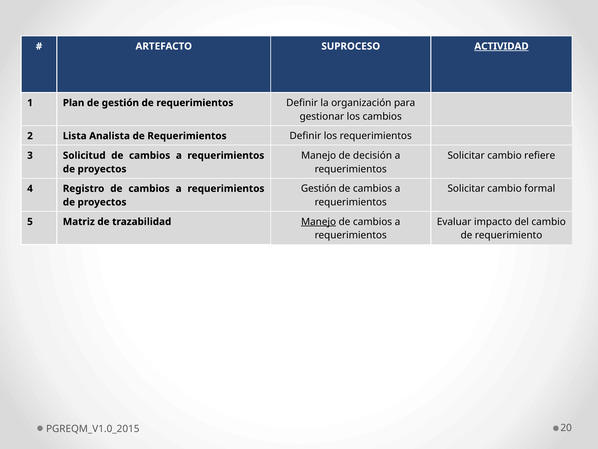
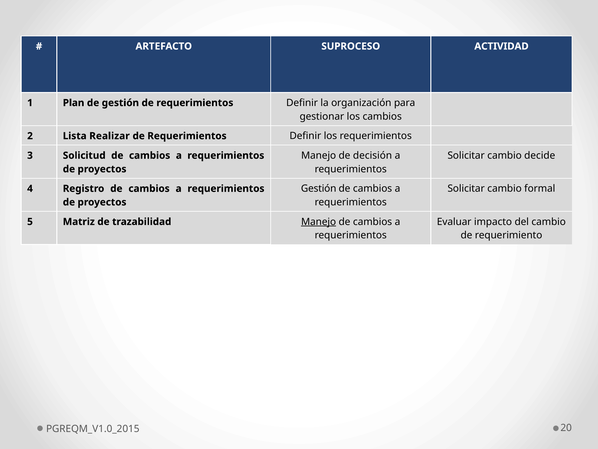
ACTIVIDAD underline: present -> none (501, 46)
Analista: Analista -> Realizar (110, 136)
refiere: refiere -> decide (540, 155)
